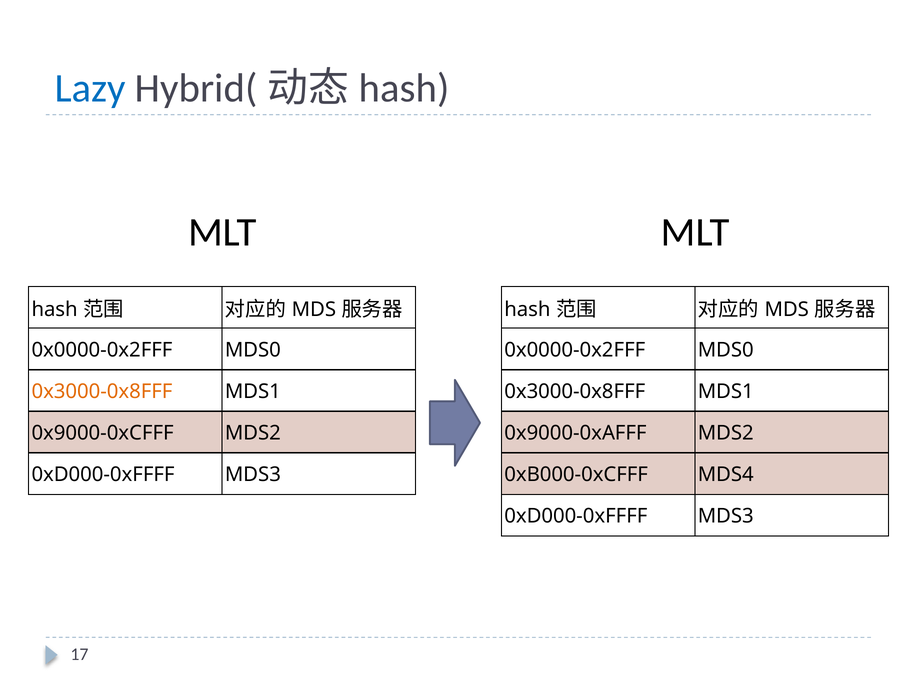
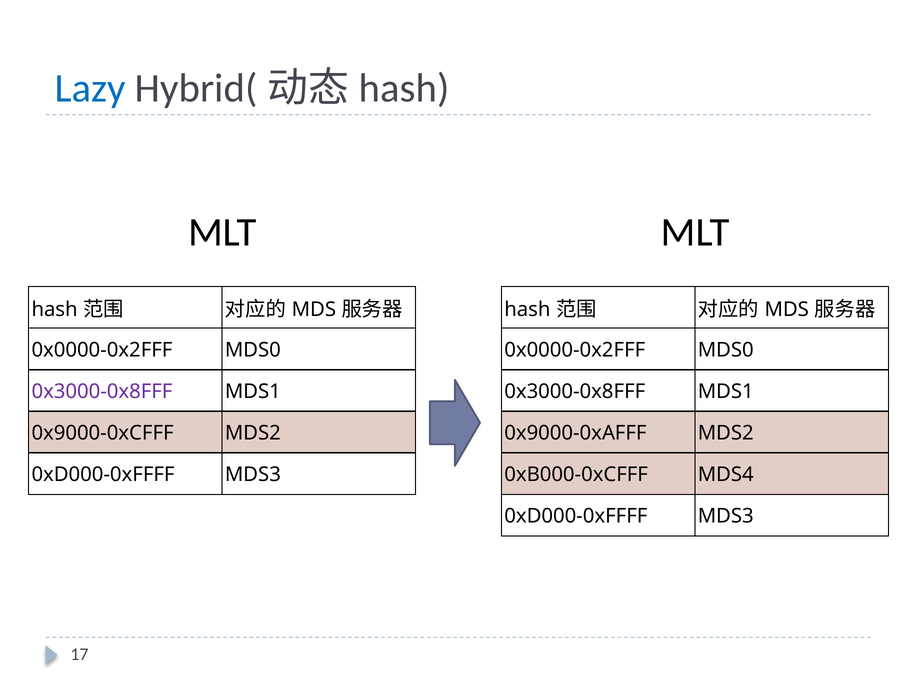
0x3000-0x8FFF colour: orange -> purple (102, 391)
